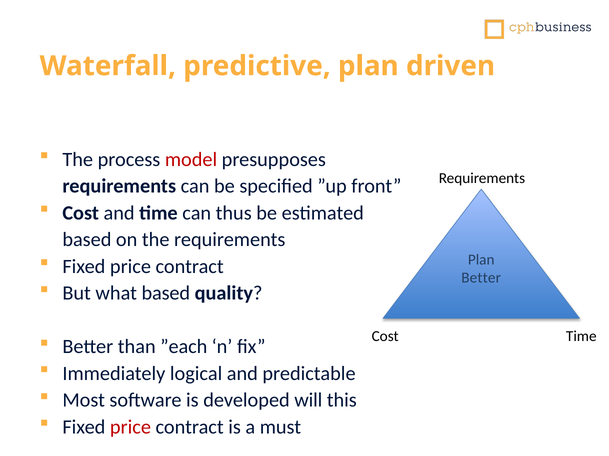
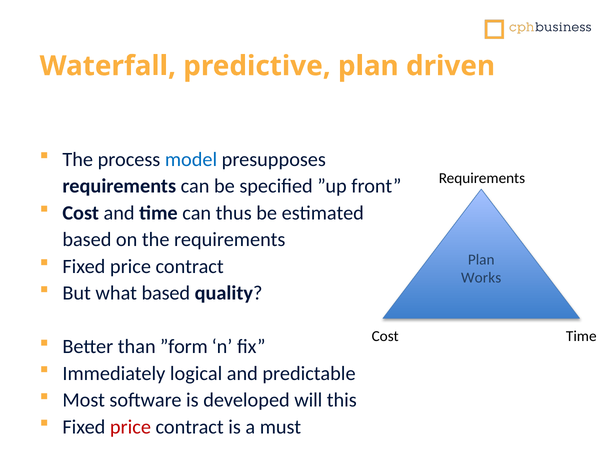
model colour: red -> blue (191, 160)
Better: Better -> Works (481, 278)
”each: ”each -> ”form (184, 347)
